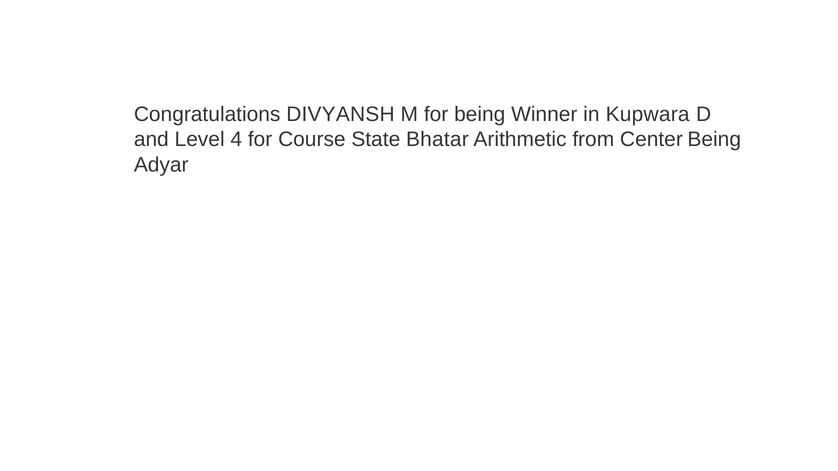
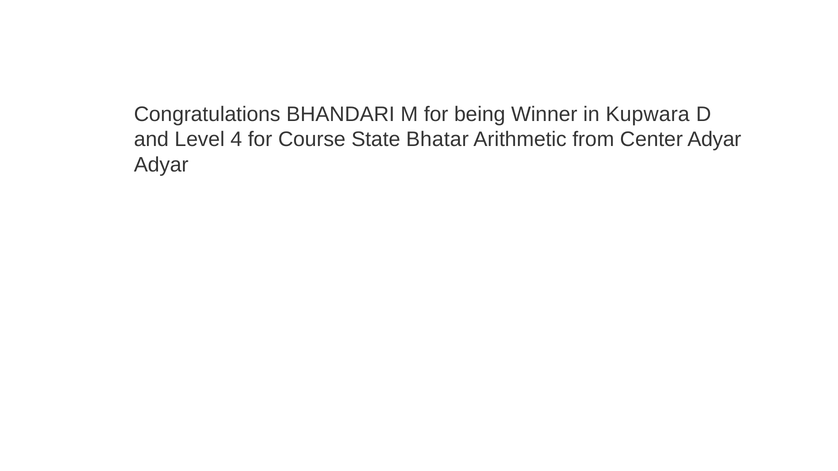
DIVYANSH: DIVYANSH -> BHANDARI (341, 115)
Center Being: Being -> Adyar (714, 140)
